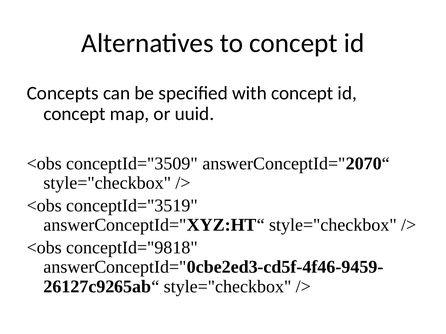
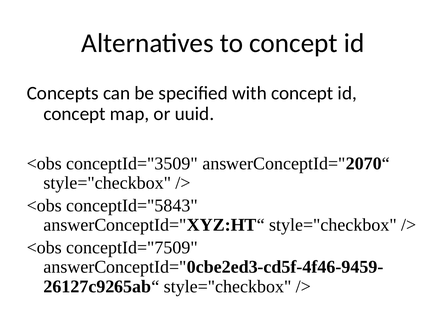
conceptId="3519: conceptId="3519 -> conceptId="5843 (132, 206)
conceptId="9818: conceptId="9818 -> conceptId="7509 (132, 248)
